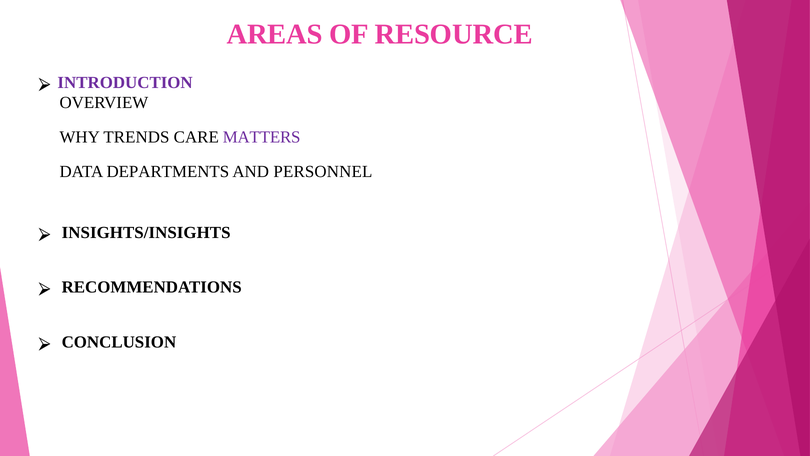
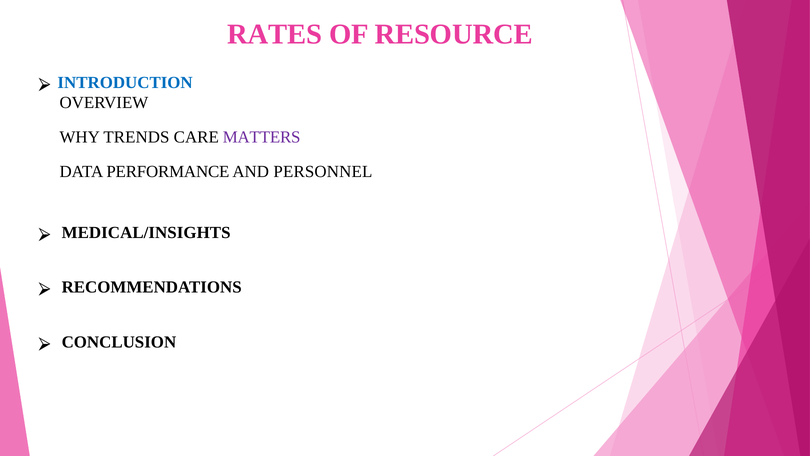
AREAS: AREAS -> RATES (275, 34)
INTRODUCTION colour: purple -> blue (125, 83)
DEPARTMENTS: DEPARTMENTS -> PERFORMANCE (168, 172)
INSIGHTS/INSIGHTS: INSIGHTS/INSIGHTS -> MEDICAL/INSIGHTS (146, 232)
